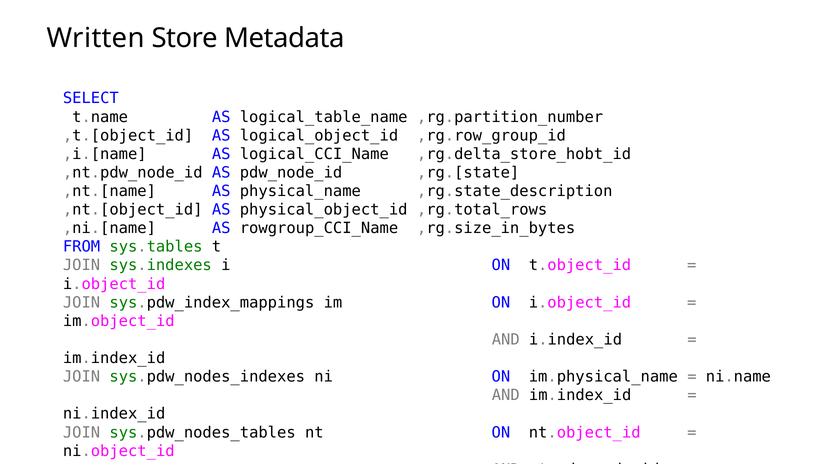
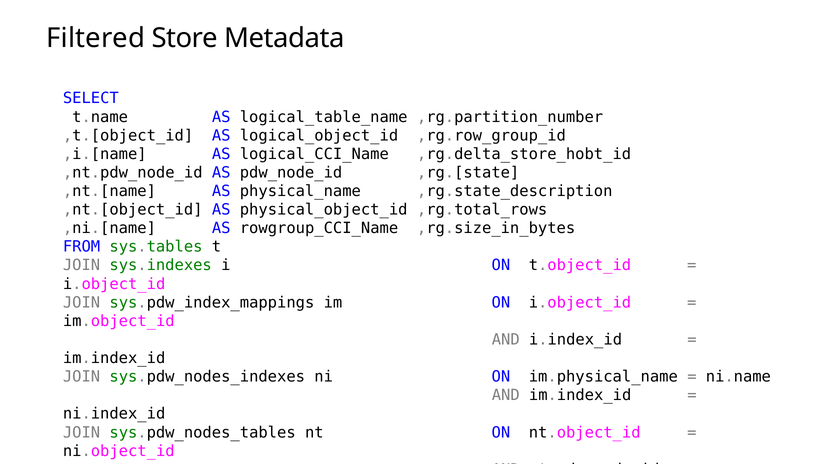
Written: Written -> Filtered (96, 38)
